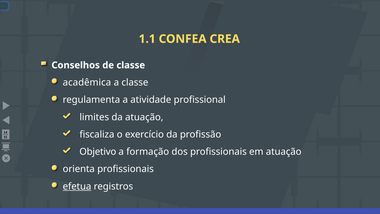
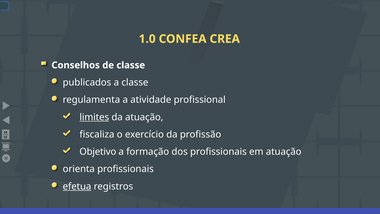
1.1: 1.1 -> 1.0 (147, 39)
acadêmica: acadêmica -> publicados (87, 82)
limites underline: none -> present (94, 117)
